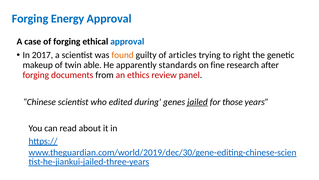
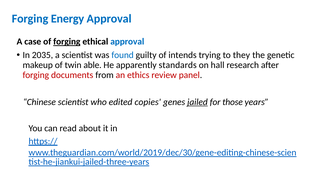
forging underline: none -> present (67, 42)
2017: 2017 -> 2035 (42, 55)
found colour: orange -> blue (123, 55)
articles: articles -> intends (183, 55)
right: right -> they (241, 55)
fine: fine -> hall (218, 65)
during: during -> copies (148, 102)
